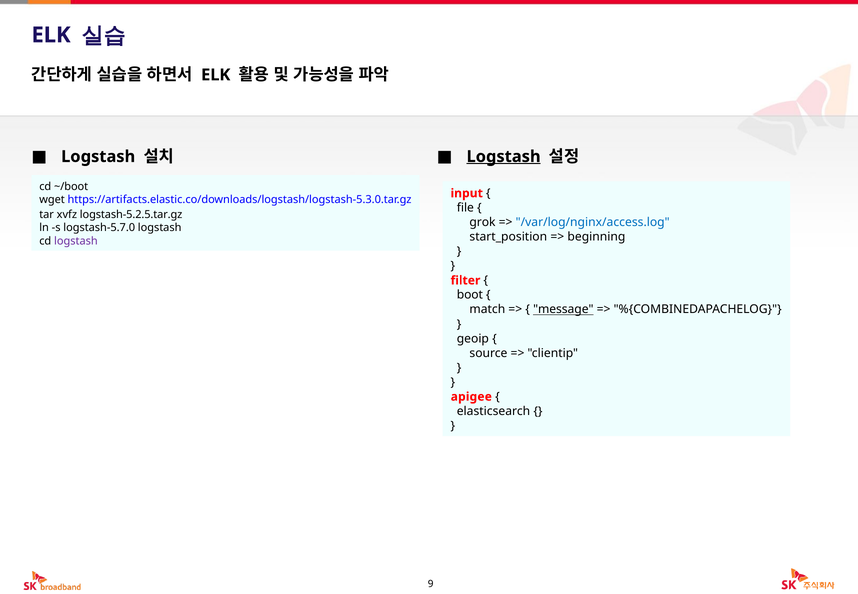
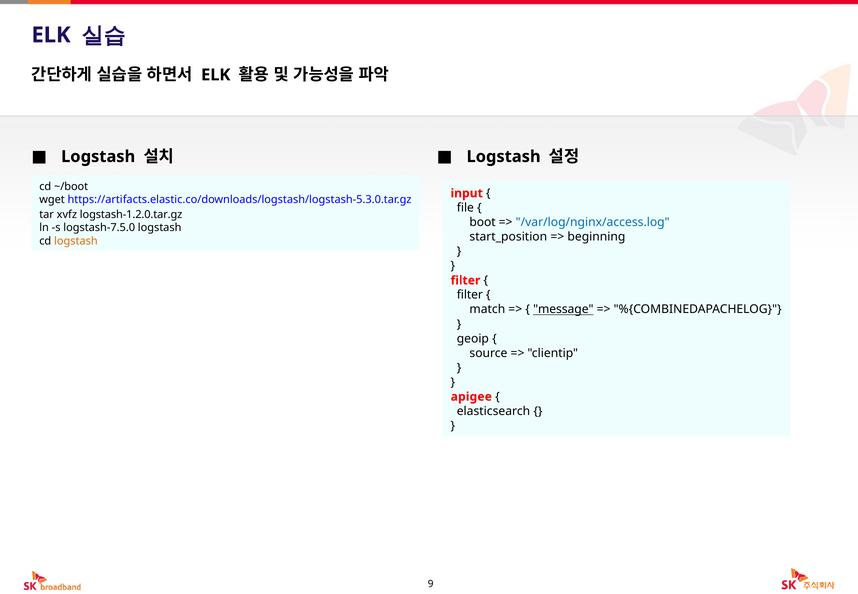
Logstash underline: present -> none (504, 157)
logstash-5.2.5.tar.gz: logstash-5.2.5.tar.gz -> logstash-1.2.0.tar.gz (131, 215)
grok: grok -> boot (483, 222)
logstash-5.7.0: logstash-5.7.0 -> logstash-7.5.0 (99, 228)
logstash colour: purple -> orange (76, 241)
boot: boot -> filter (470, 295)
